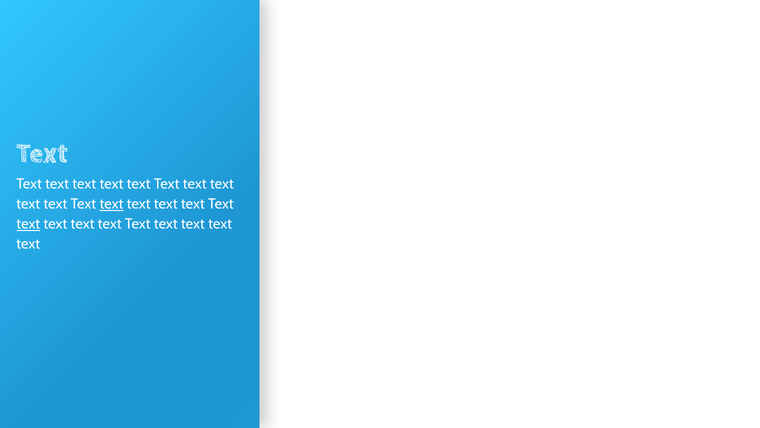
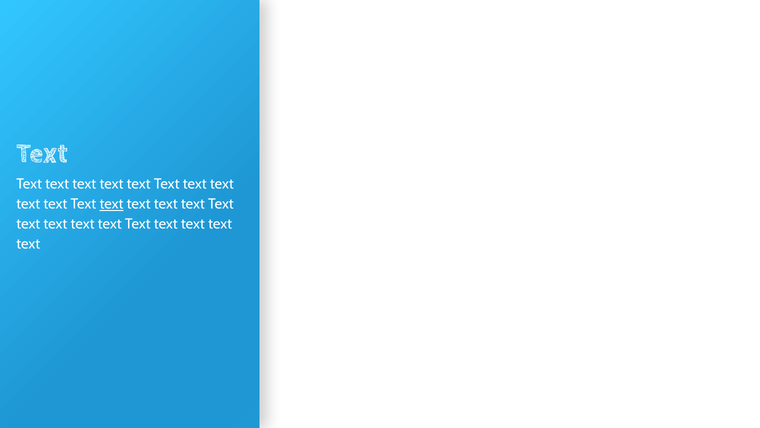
text underline: present -> none (28, 224)
